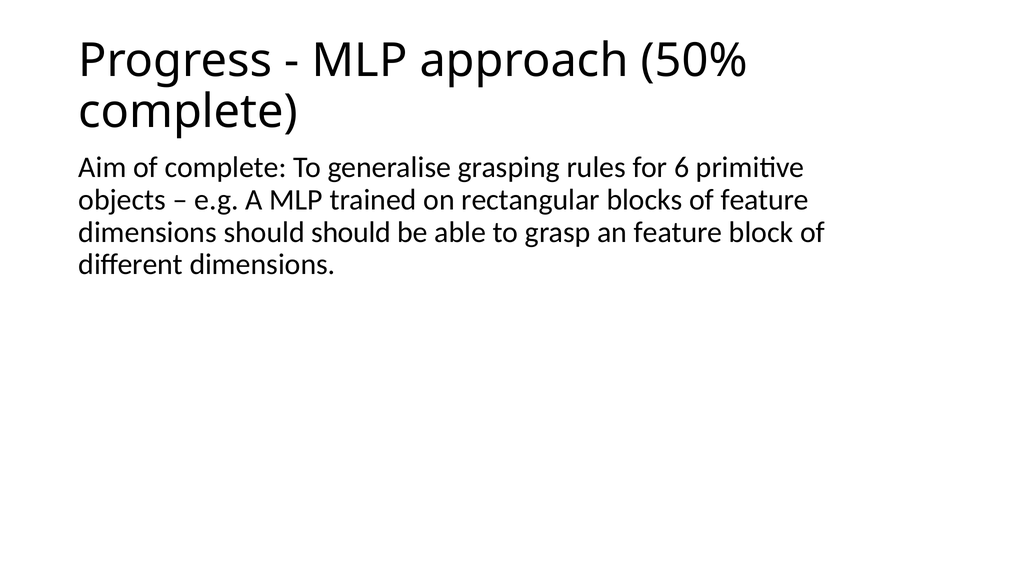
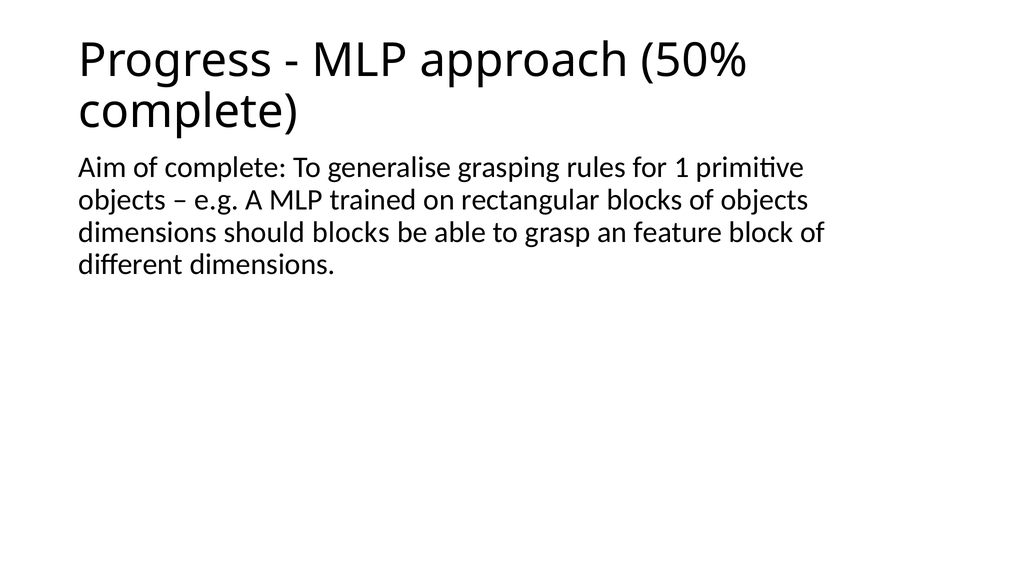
6: 6 -> 1 (682, 167)
of feature: feature -> objects (765, 200)
should should: should -> blocks (351, 232)
